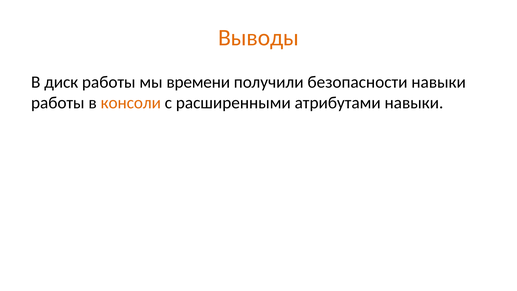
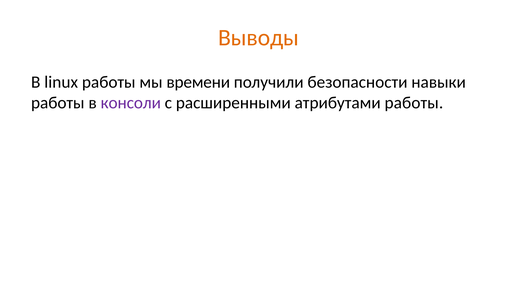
диск: диск -> linux (61, 82)
консоли colour: orange -> purple (131, 103)
атрибутами навыки: навыки -> работы (414, 103)
